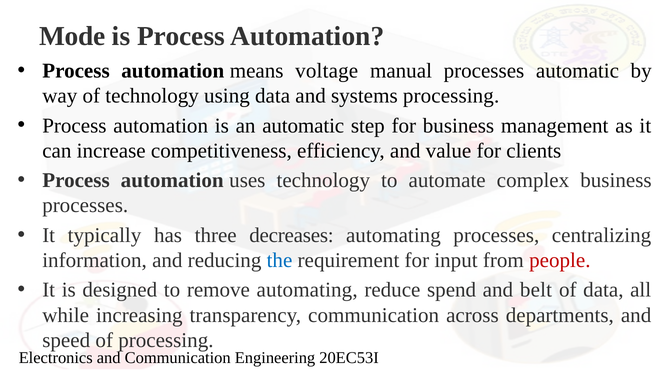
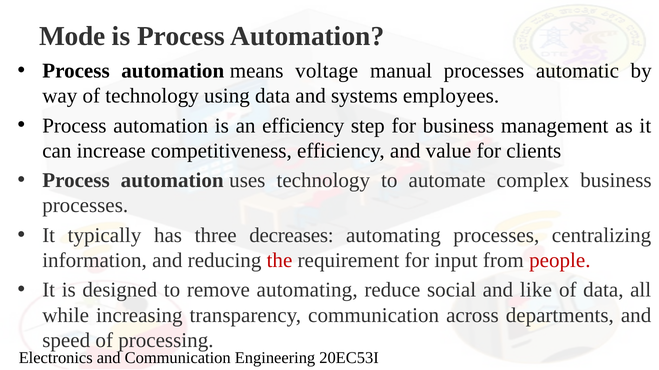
systems processing: processing -> employees (451, 96)
an automatic: automatic -> efficiency (303, 126)
the colour: blue -> red (280, 261)
spend: spend -> social (452, 290)
belt: belt -> like (536, 290)
